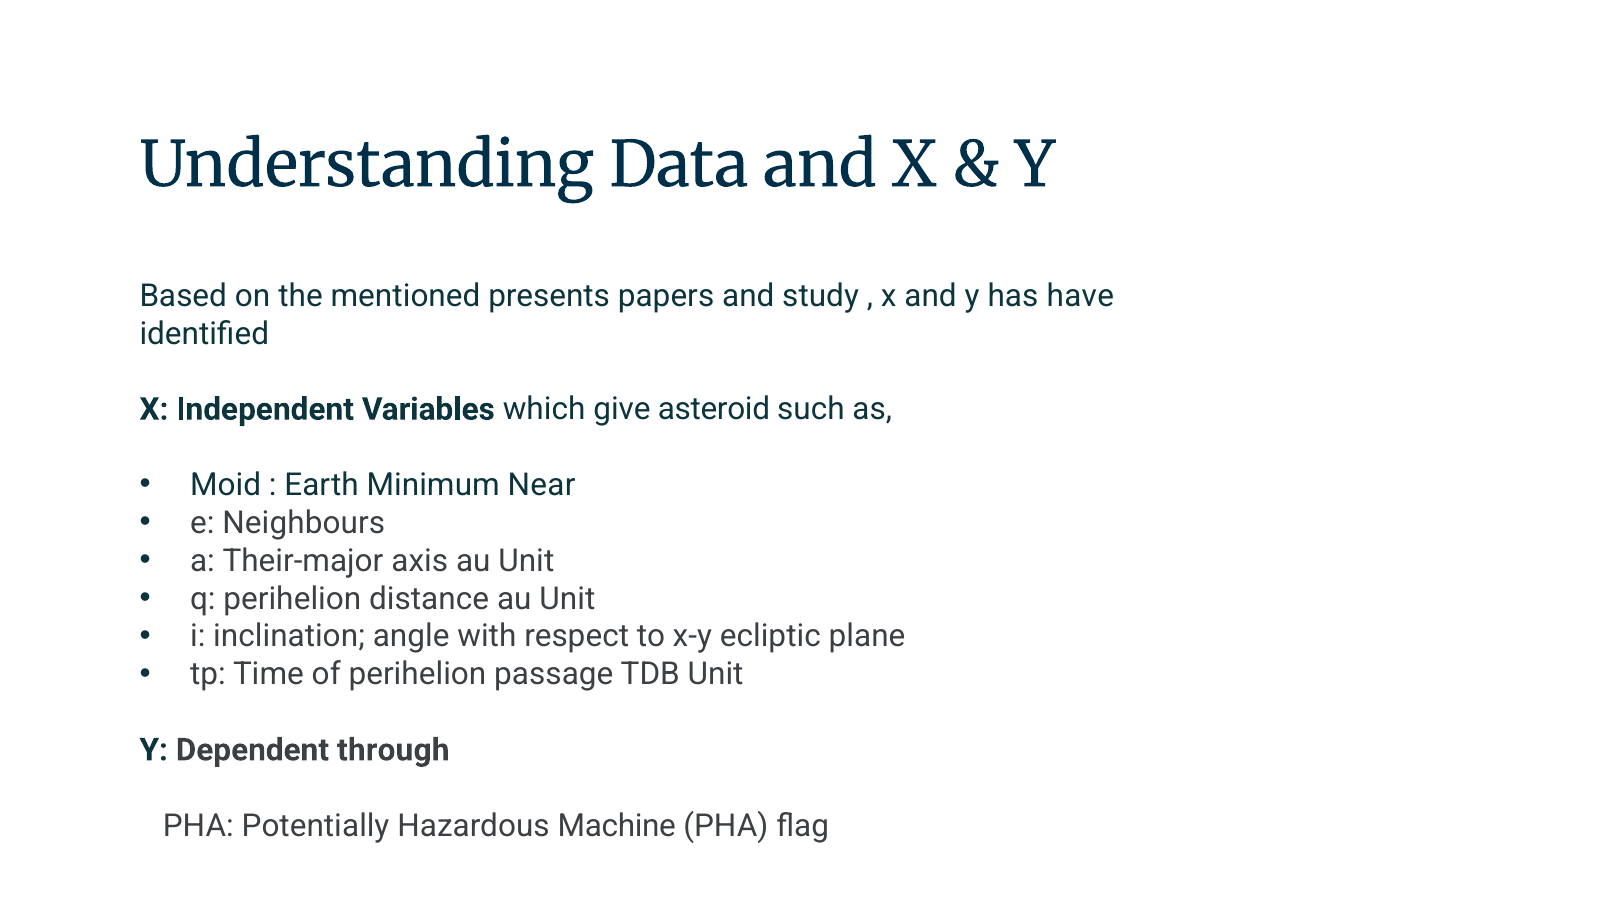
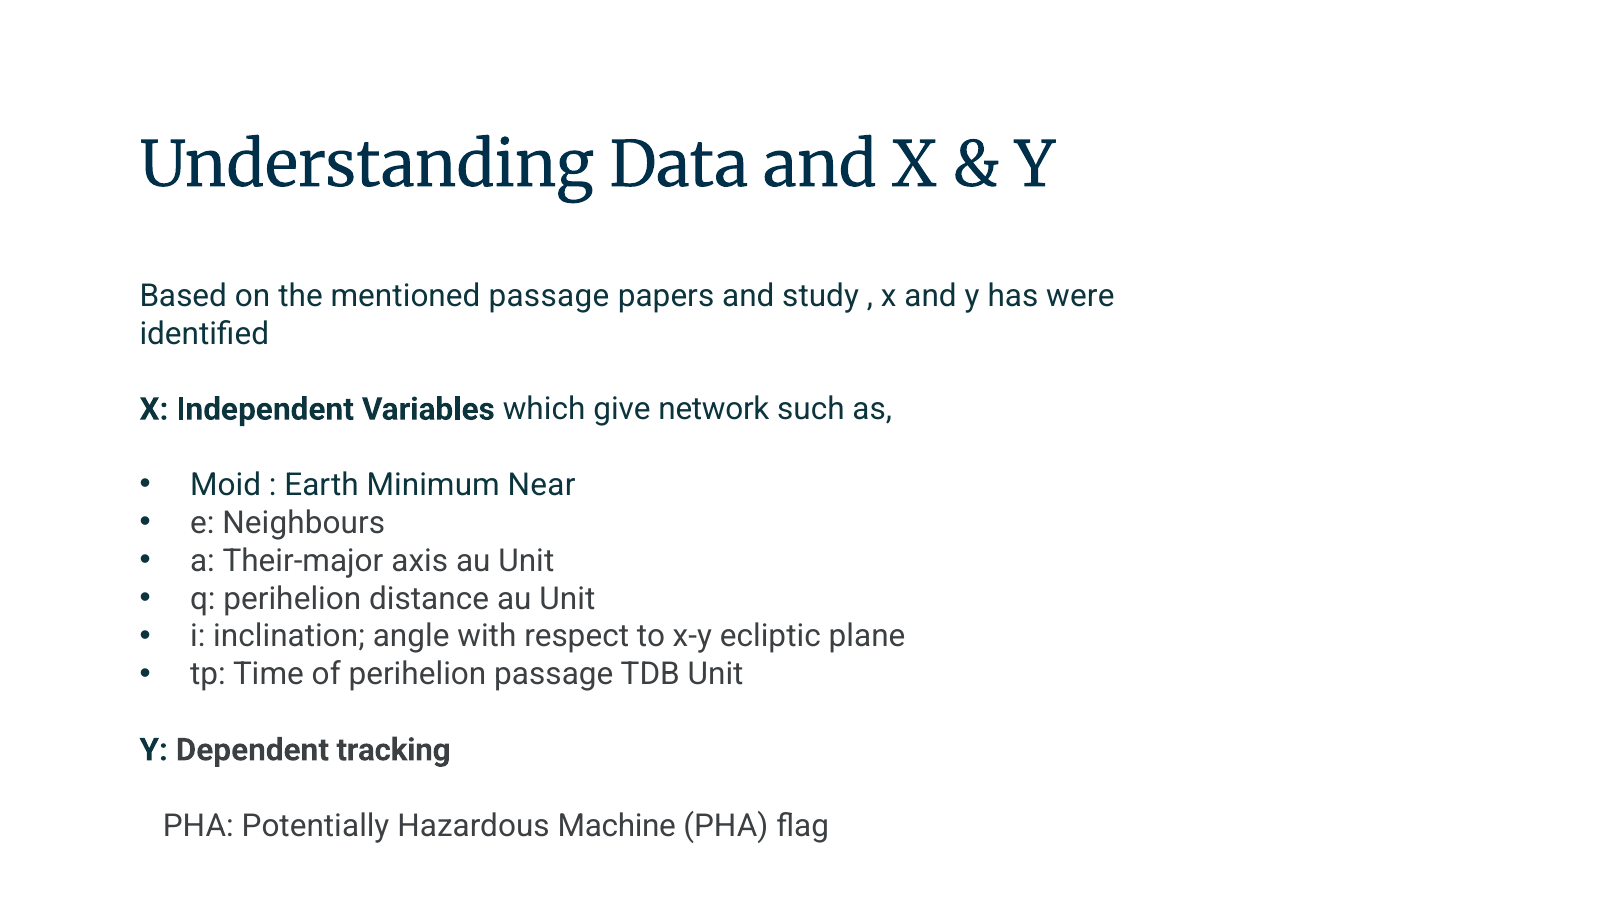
mentioned presents: presents -> passage (549, 296)
have: have -> were (1080, 296)
asteroid: asteroid -> network (714, 409)
through: through -> tracking (394, 750)
